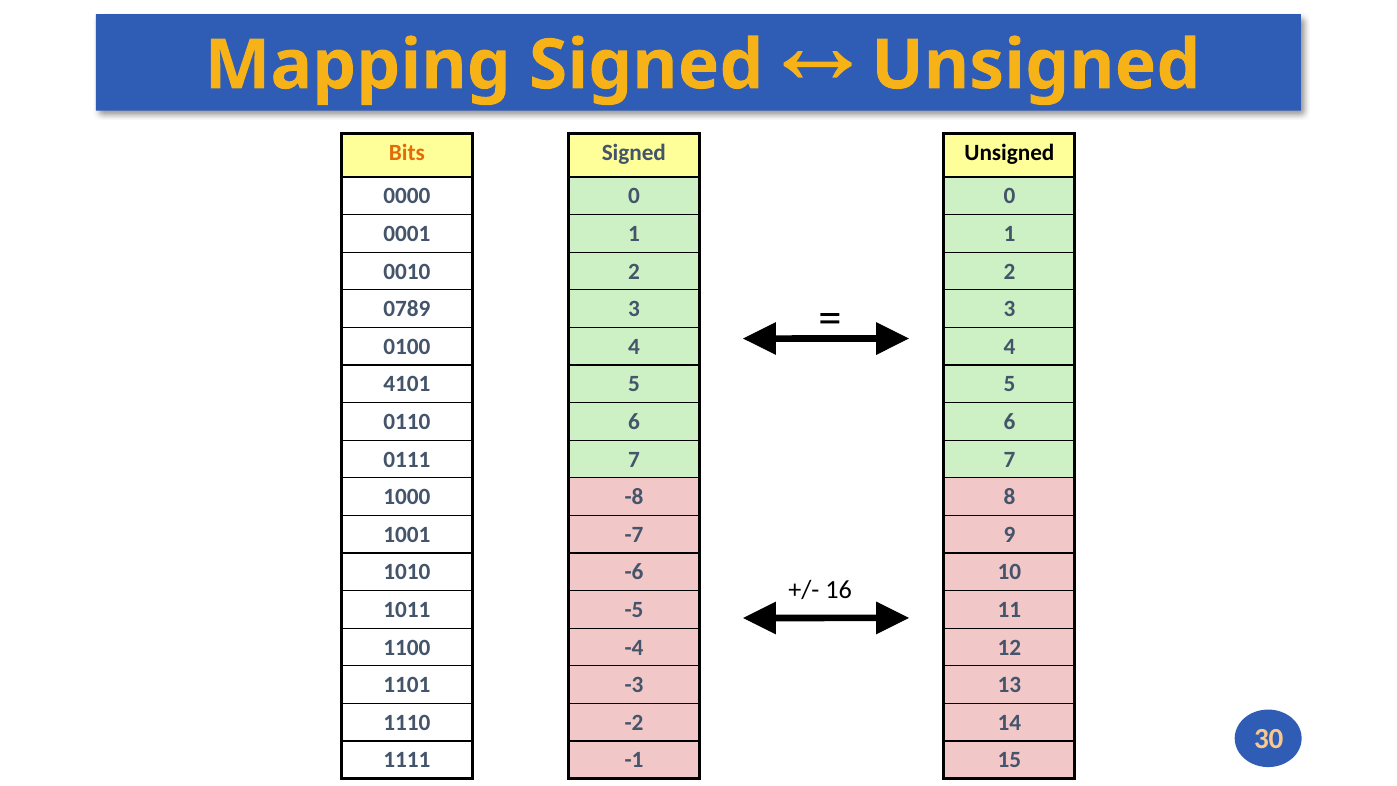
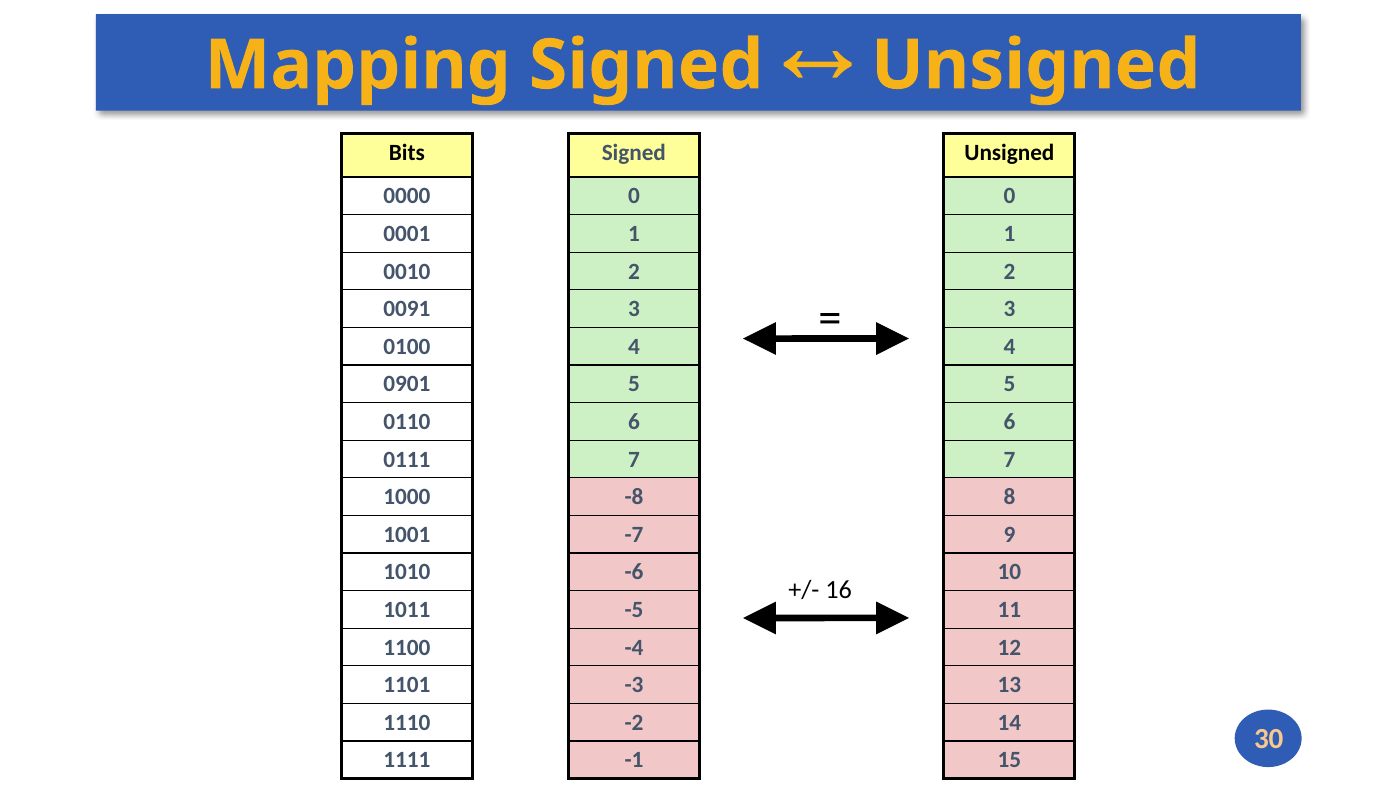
Bits colour: orange -> black (407, 153)
0789: 0789 -> 0091 (407, 309)
4101: 4101 -> 0901 (407, 384)
